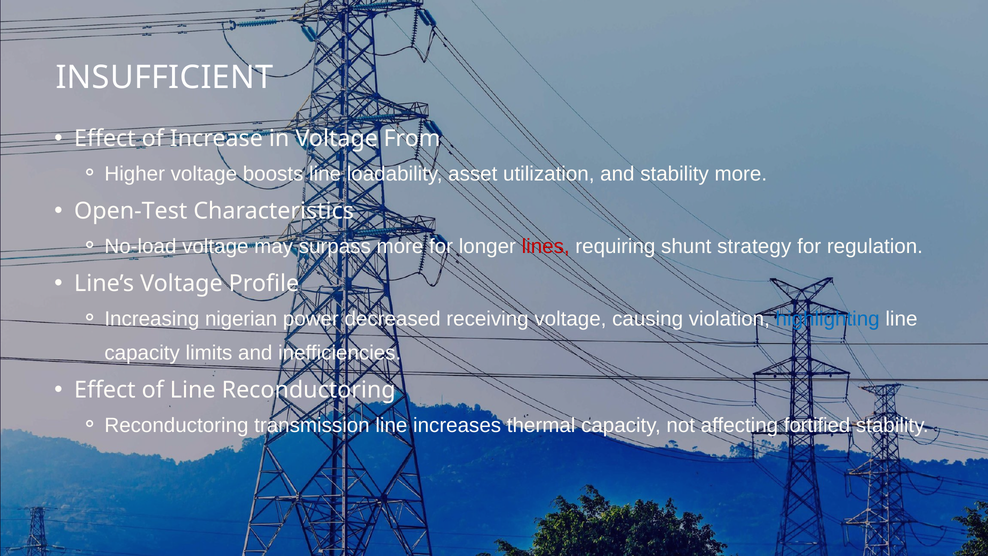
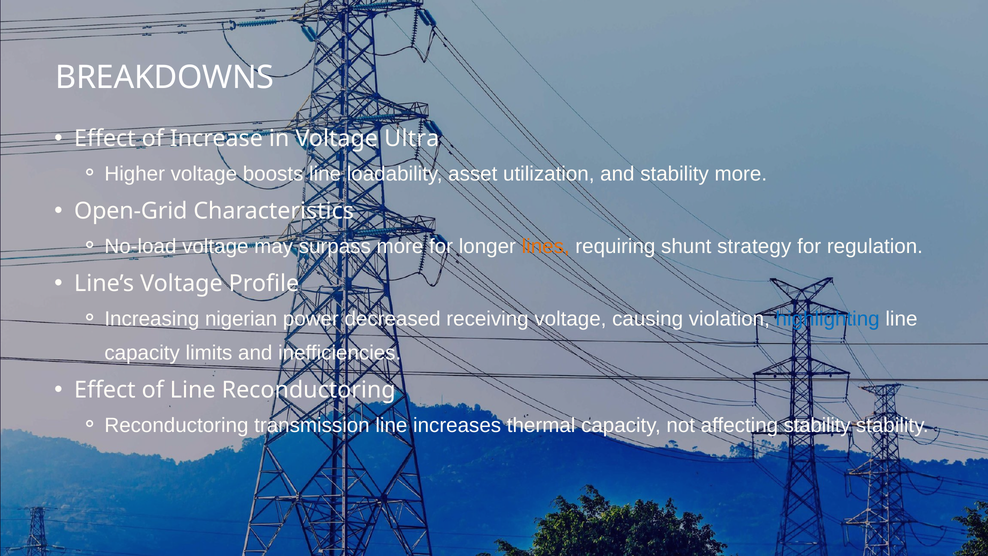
INSUFFICIENT: INSUFFICIENT -> BREAKDOWNS (165, 78)
From: From -> Ultra (412, 139)
Open-Test: Open-Test -> Open-Grid (131, 211)
lines colour: red -> orange (546, 247)
affecting fortified: fortified -> stability (817, 425)
